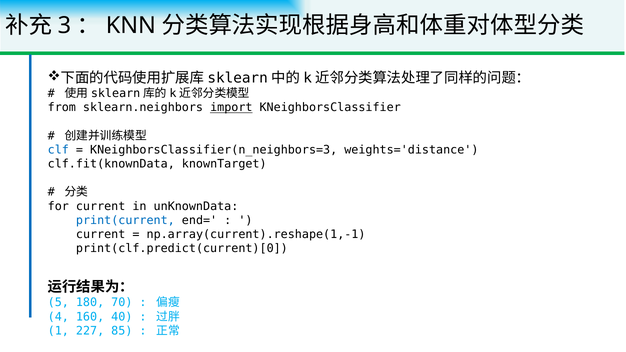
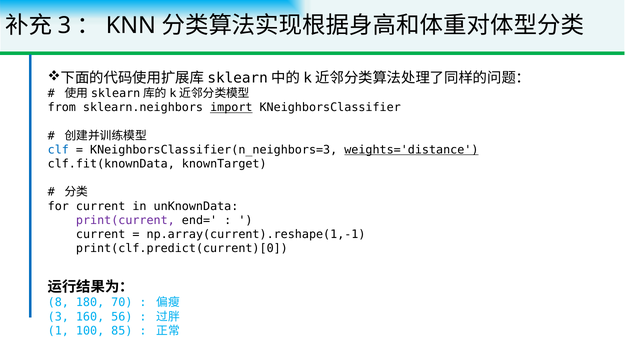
weights='distance underline: none -> present (411, 150)
print(current colour: blue -> purple (125, 220)
5: 5 -> 8 (58, 303)
4: 4 -> 3 (58, 317)
40: 40 -> 56 (122, 317)
227: 227 -> 100 (90, 331)
